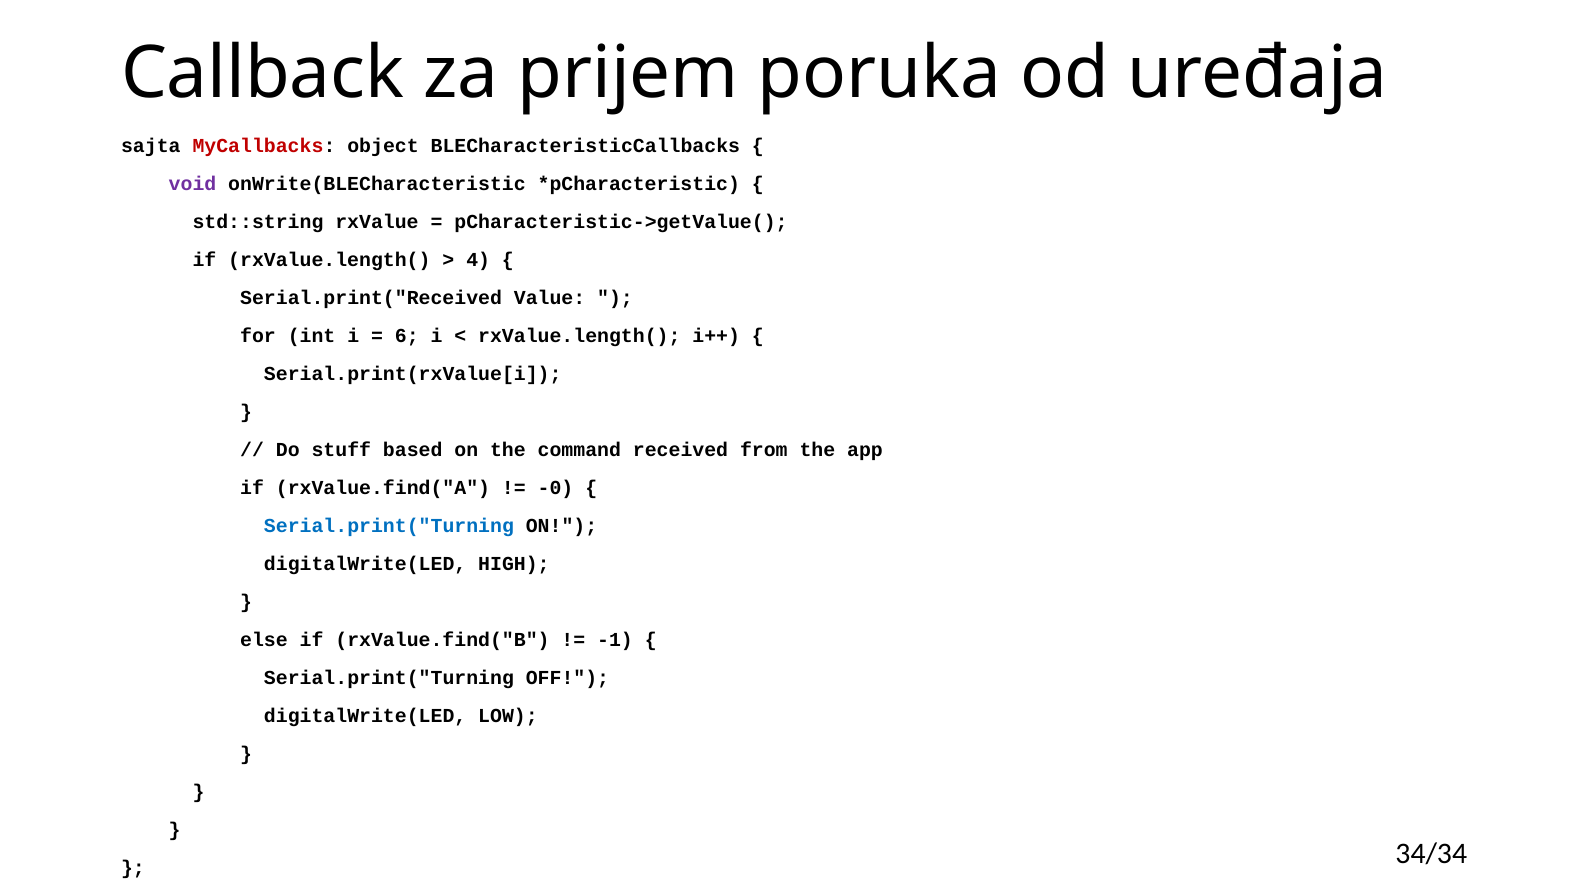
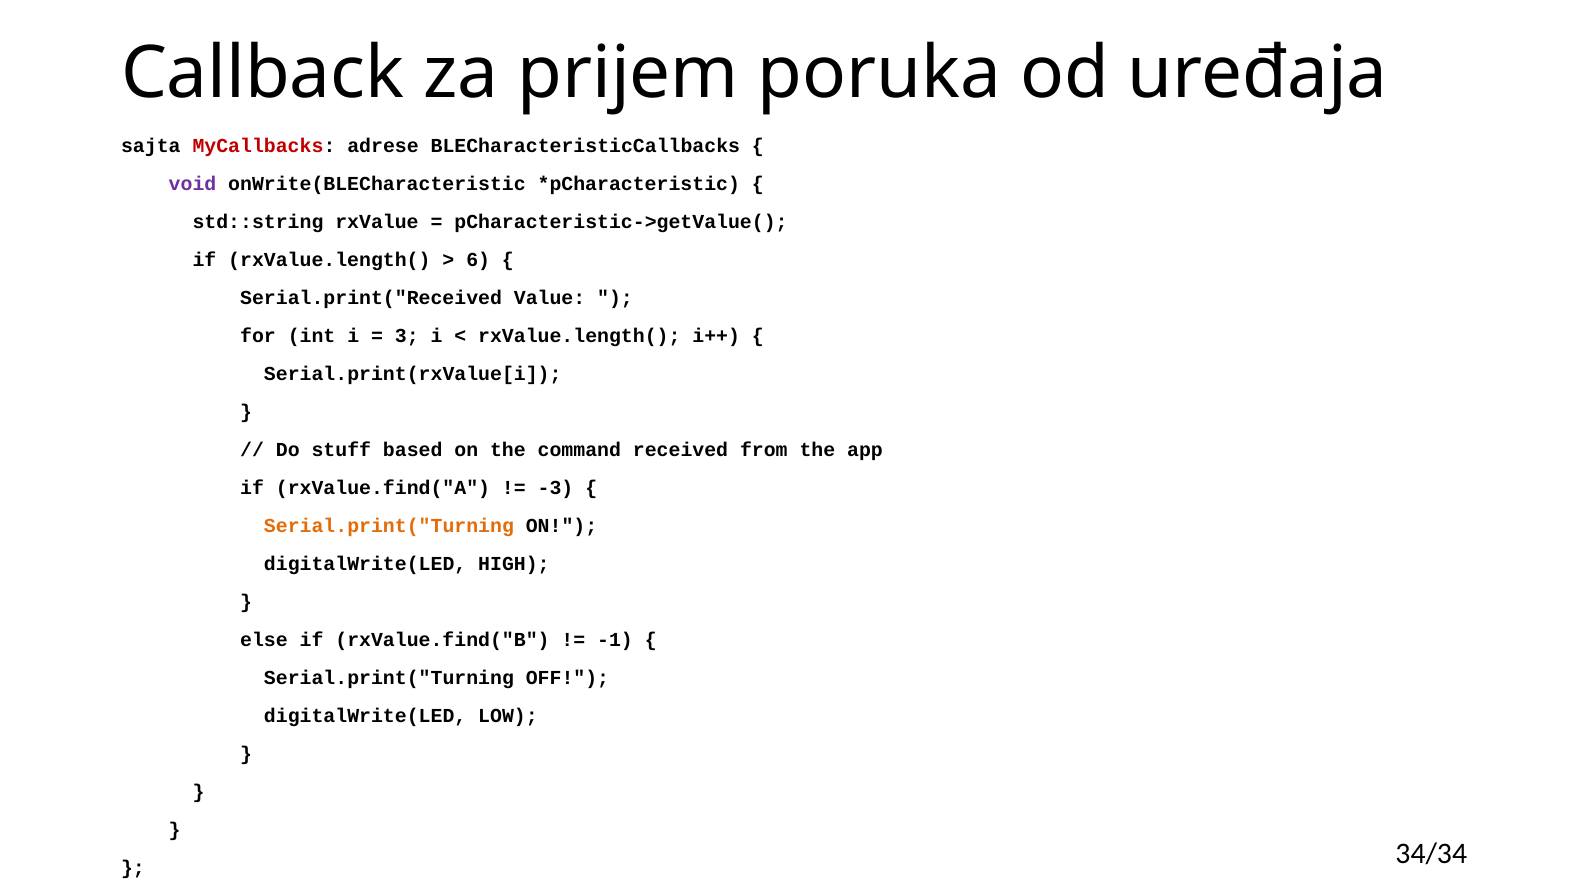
object: object -> adrese (383, 146)
4: 4 -> 6 (478, 260)
6: 6 -> 3 (407, 336)
-0: -0 -> -3 (556, 488)
Serial.print("Turning colour: blue -> orange (389, 526)
